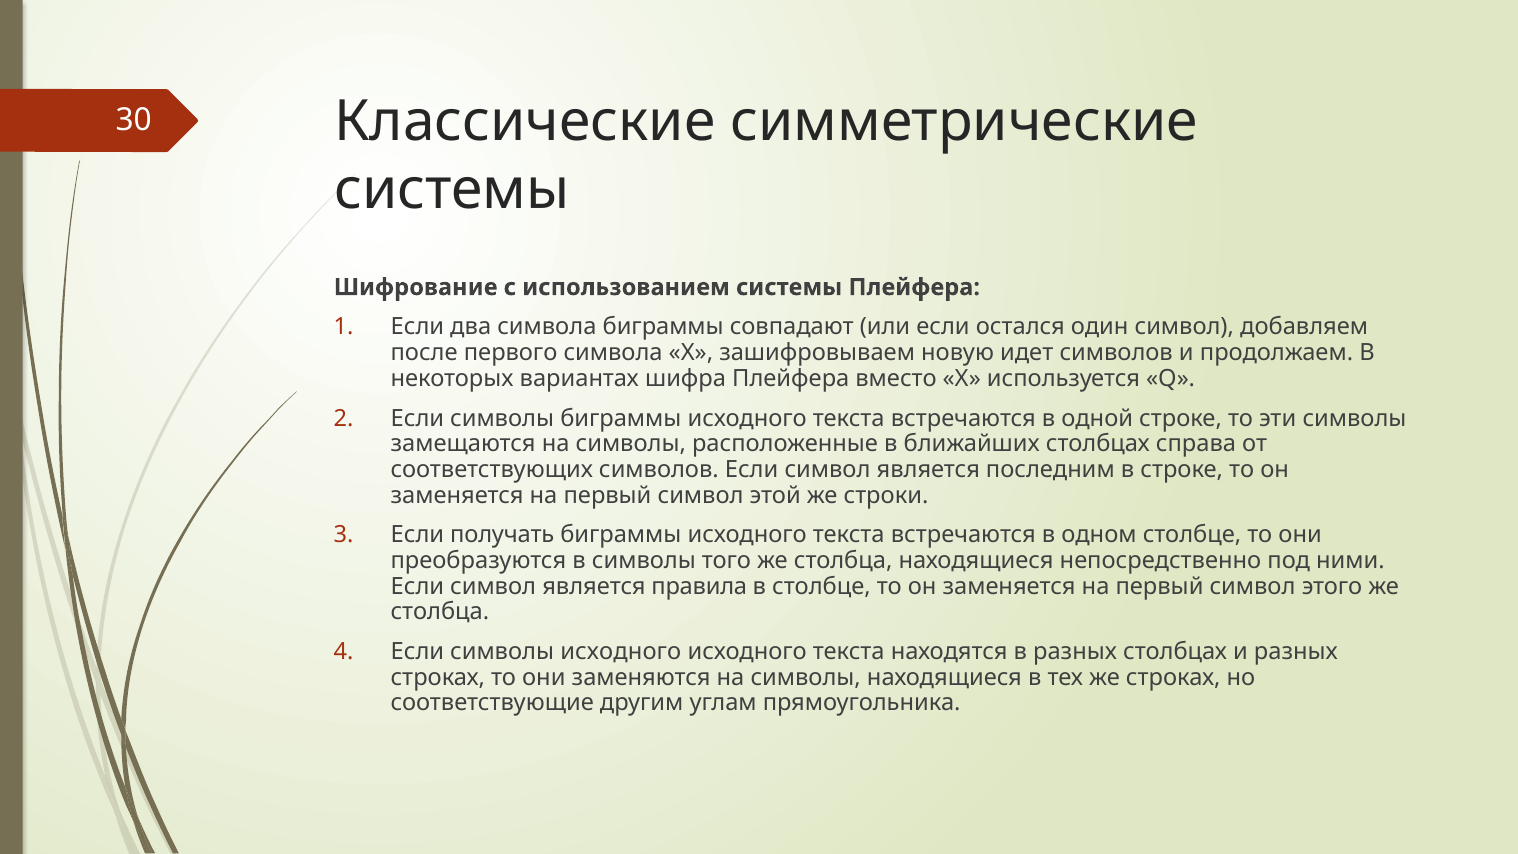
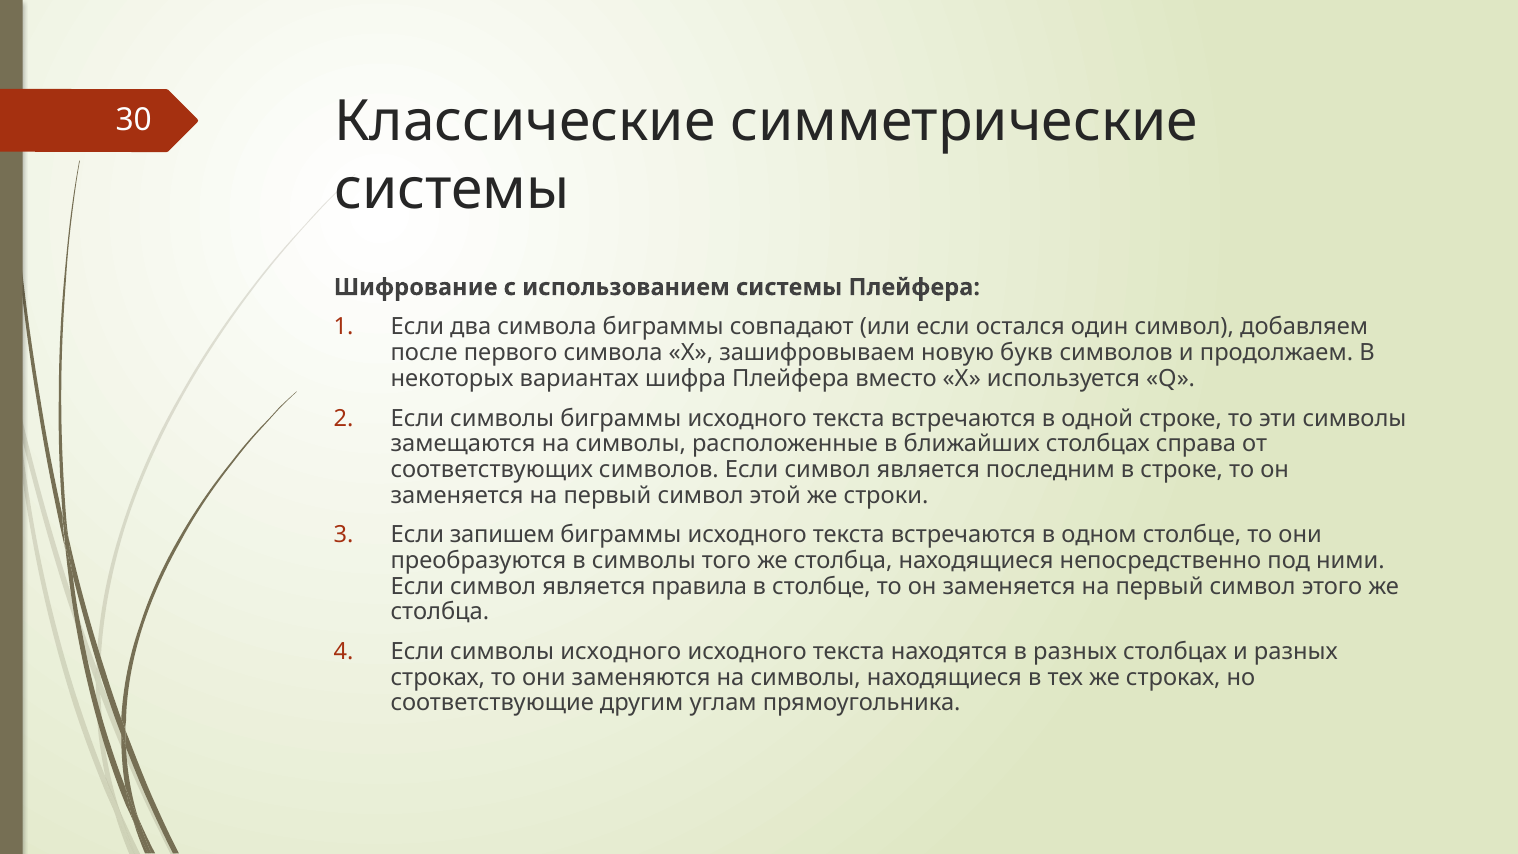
идет: идет -> букв (1027, 353)
получать: получать -> запишем (502, 535)
